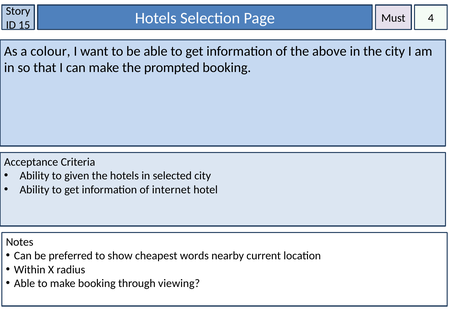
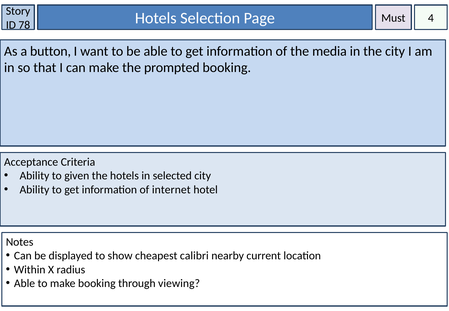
15: 15 -> 78 (24, 25)
colour: colour -> button (51, 51)
above: above -> media (329, 51)
preferred: preferred -> displayed (71, 256)
words: words -> calibri (194, 256)
